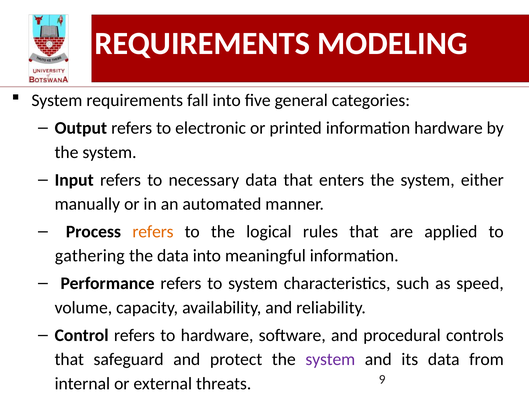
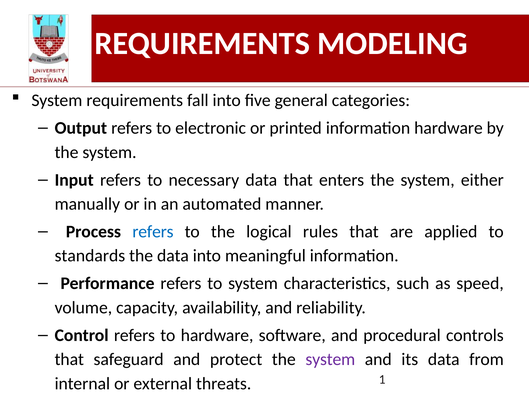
refers colour: orange -> blue (153, 232)
gathering: gathering -> standards (90, 256)
9: 9 -> 1 (382, 379)
